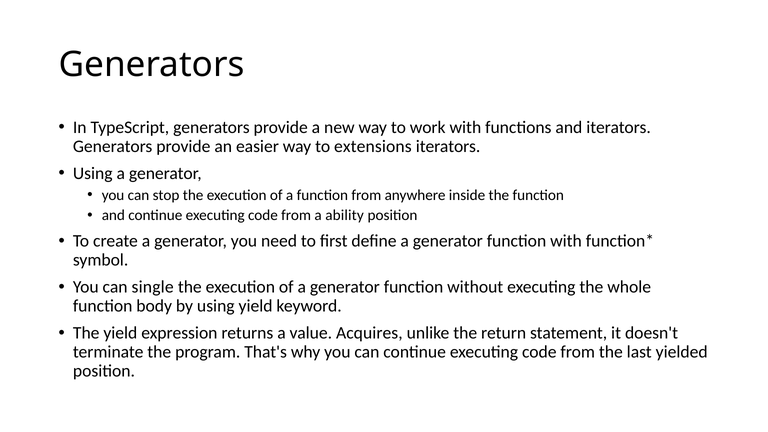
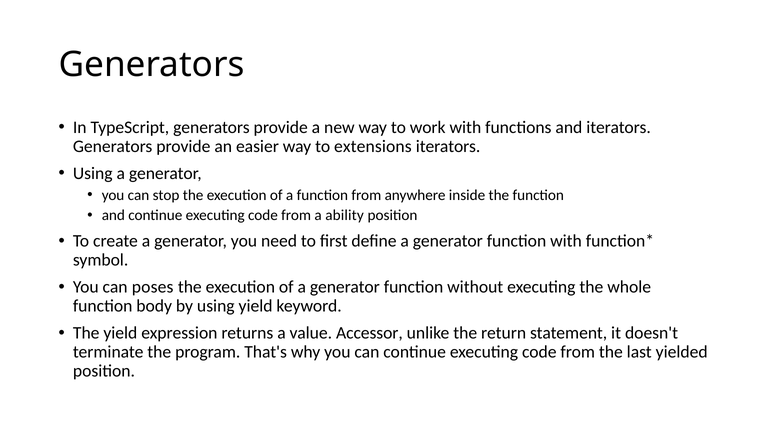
single: single -> poses (153, 287)
Acquires: Acquires -> Accessor (369, 333)
